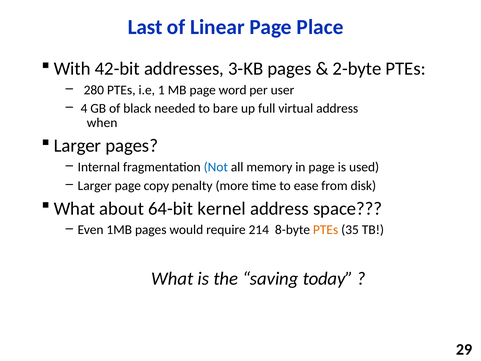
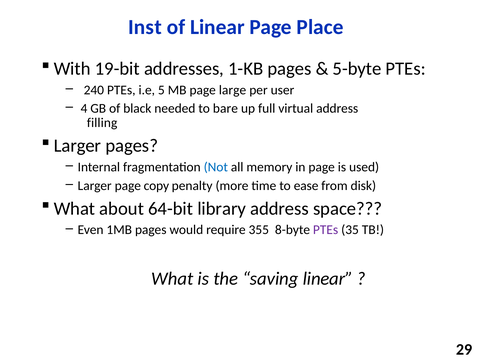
Last: Last -> Inst (145, 27)
42-bit: 42-bit -> 19-bit (117, 69)
3-KB: 3-KB -> 1-KB (246, 69)
2-byte: 2-byte -> 5-byte (357, 69)
280: 280 -> 240 (94, 90)
1: 1 -> 5 (161, 90)
word: word -> large (233, 90)
when: when -> filling (102, 123)
kernel: kernel -> library (222, 208)
214: 214 -> 355 (259, 230)
PTEs colour: orange -> purple (326, 230)
saving today: today -> linear (328, 278)
